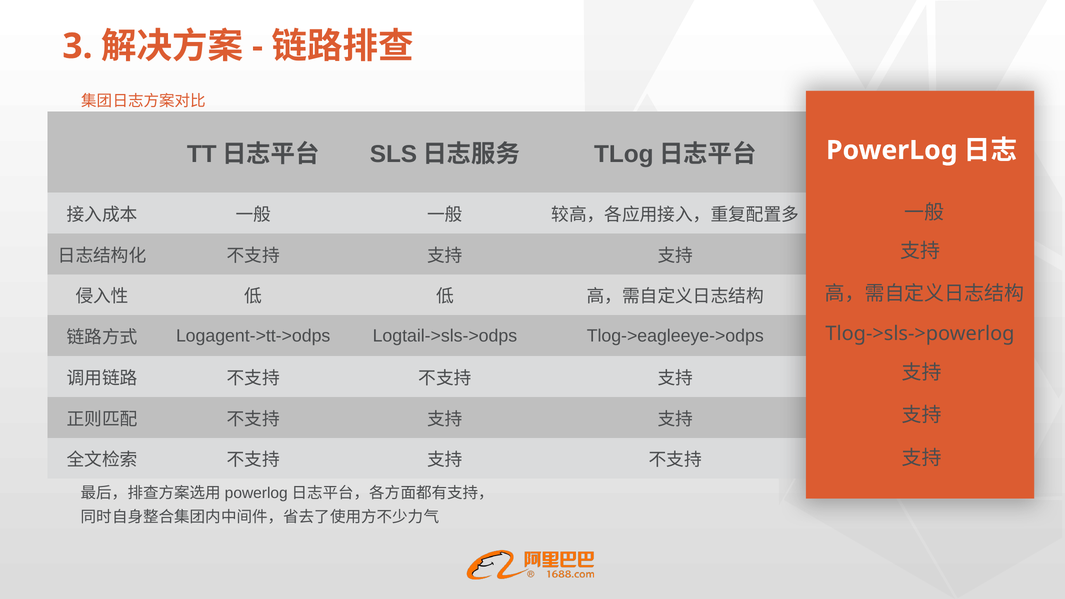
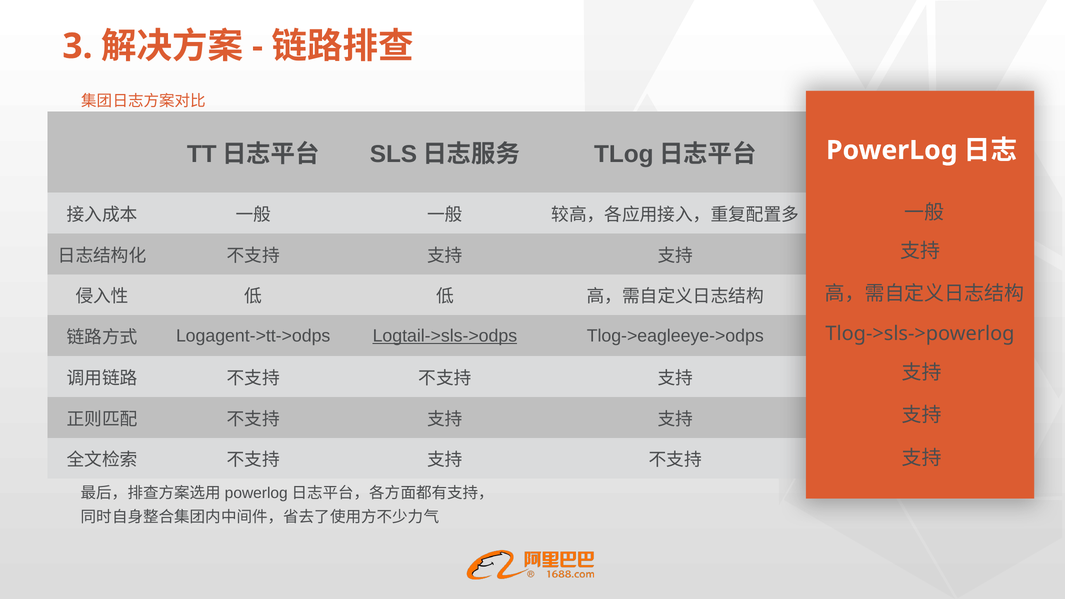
Logtail->sls->odps underline: none -> present (445, 336)
